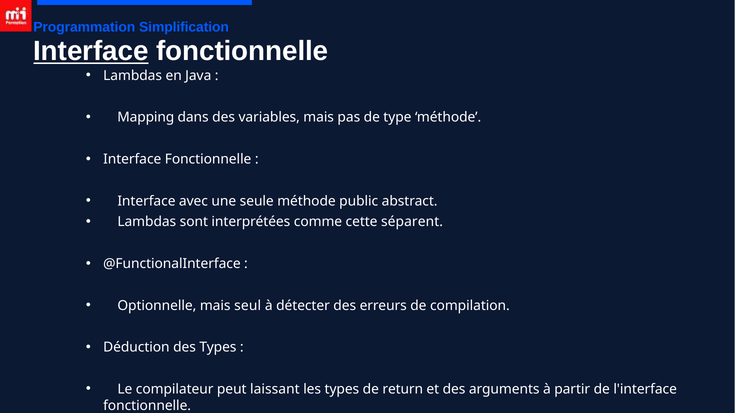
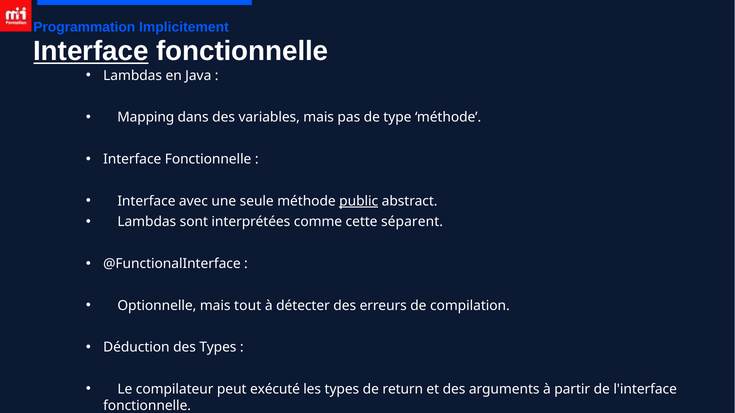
Simplification: Simplification -> Implicitement (184, 27)
public underline: none -> present (359, 201)
seul: seul -> tout (248, 306)
laissant: laissant -> exécuté (275, 390)
